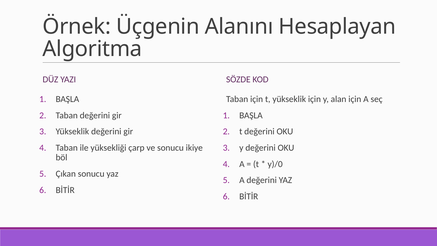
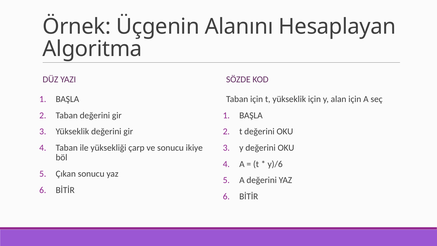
y)/0: y)/0 -> y)/6 (275, 164)
